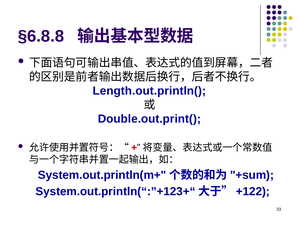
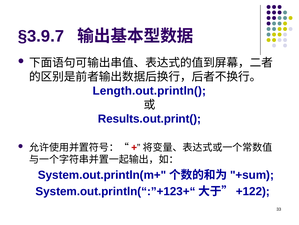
§6.8.8: §6.8.8 -> §3.9.7 (41, 36)
Double.out.print(: Double.out.print( -> Results.out.print( (149, 118)
